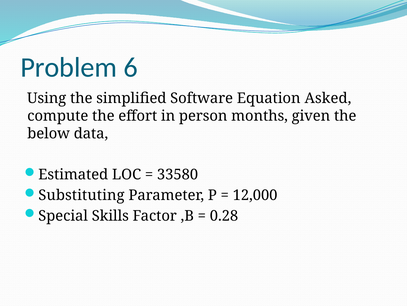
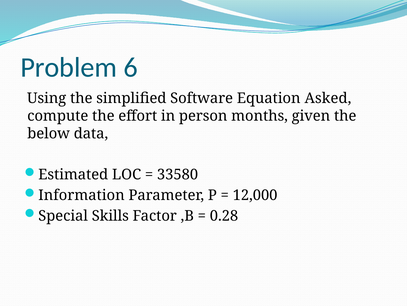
Substituting: Substituting -> Information (81, 195)
